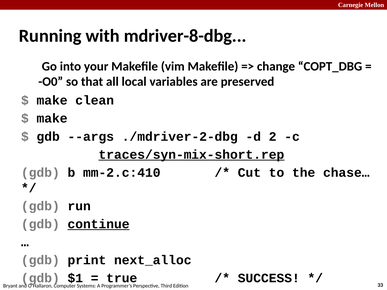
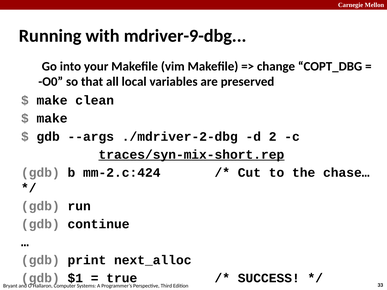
mdriver-8-dbg: mdriver-8-dbg -> mdriver-9-dbg (185, 36)
mm-2.c:410: mm-2.c:410 -> mm-2.c:424 (122, 173)
continue underline: present -> none (99, 224)
